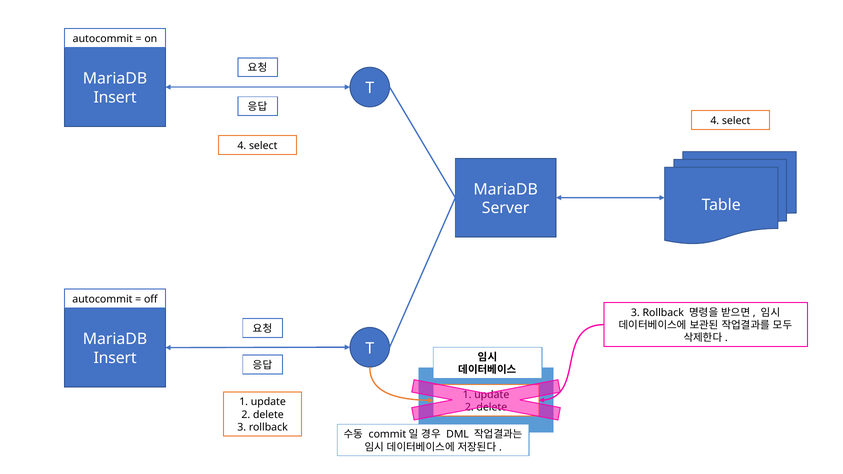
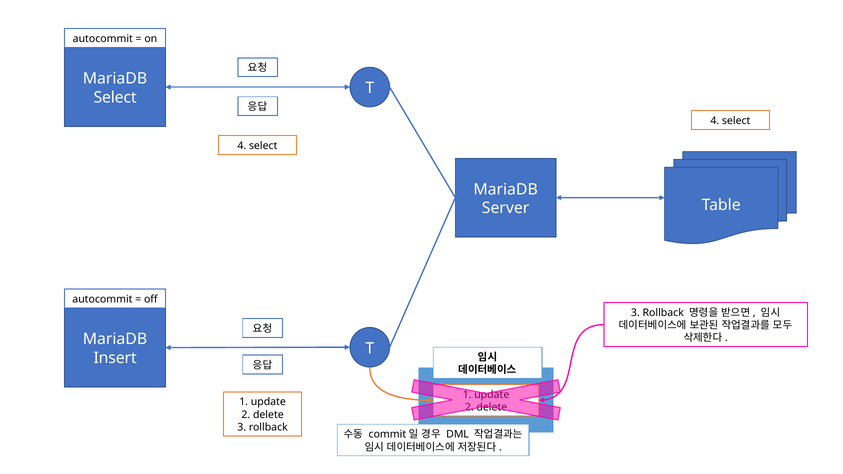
Insert: Insert -> Select (115, 98)
